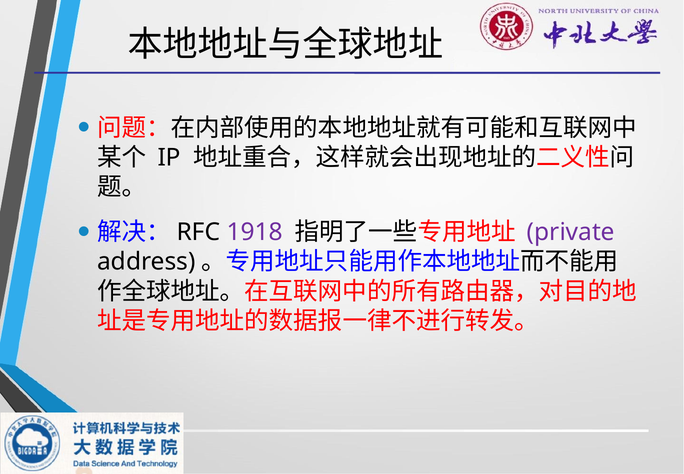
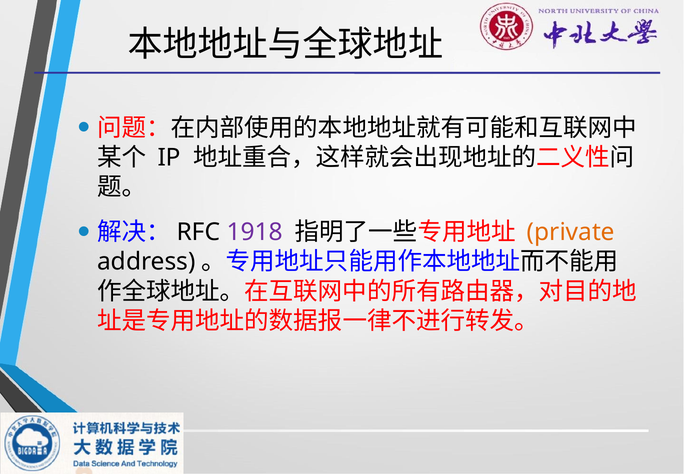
private colour: purple -> orange (571, 232)
